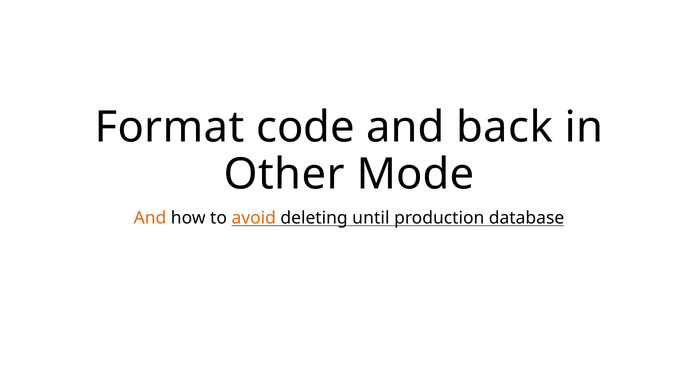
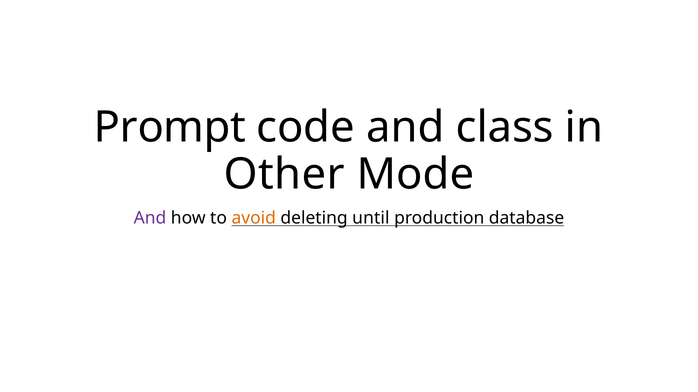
Format: Format -> Prompt (170, 127)
back: back -> class (505, 127)
And colour: orange -> purple (150, 218)
